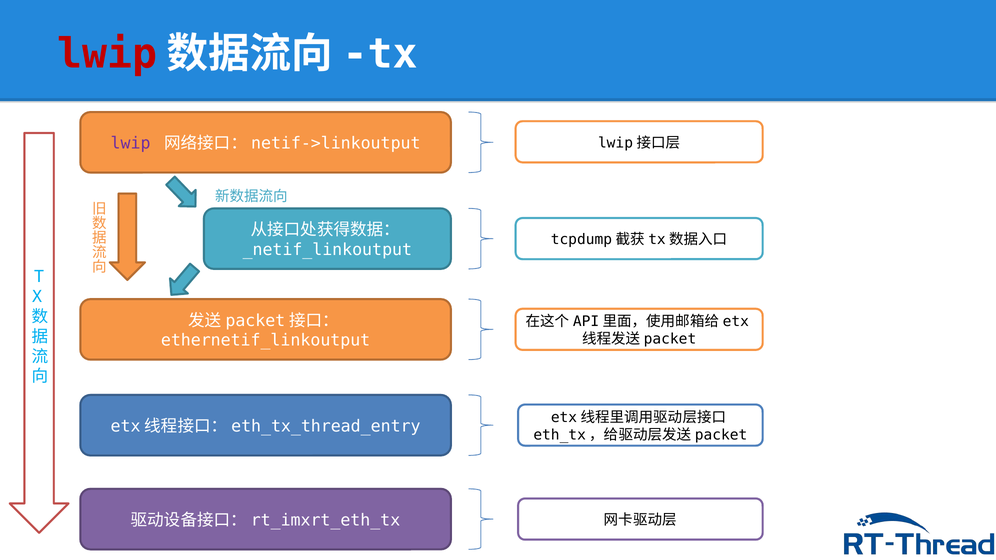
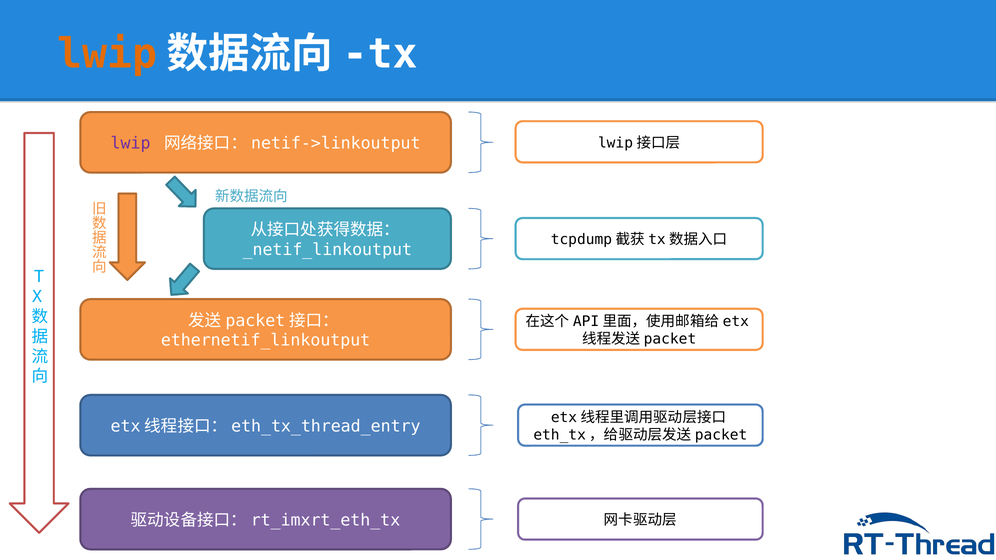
lwip colour: red -> orange (107, 54)
